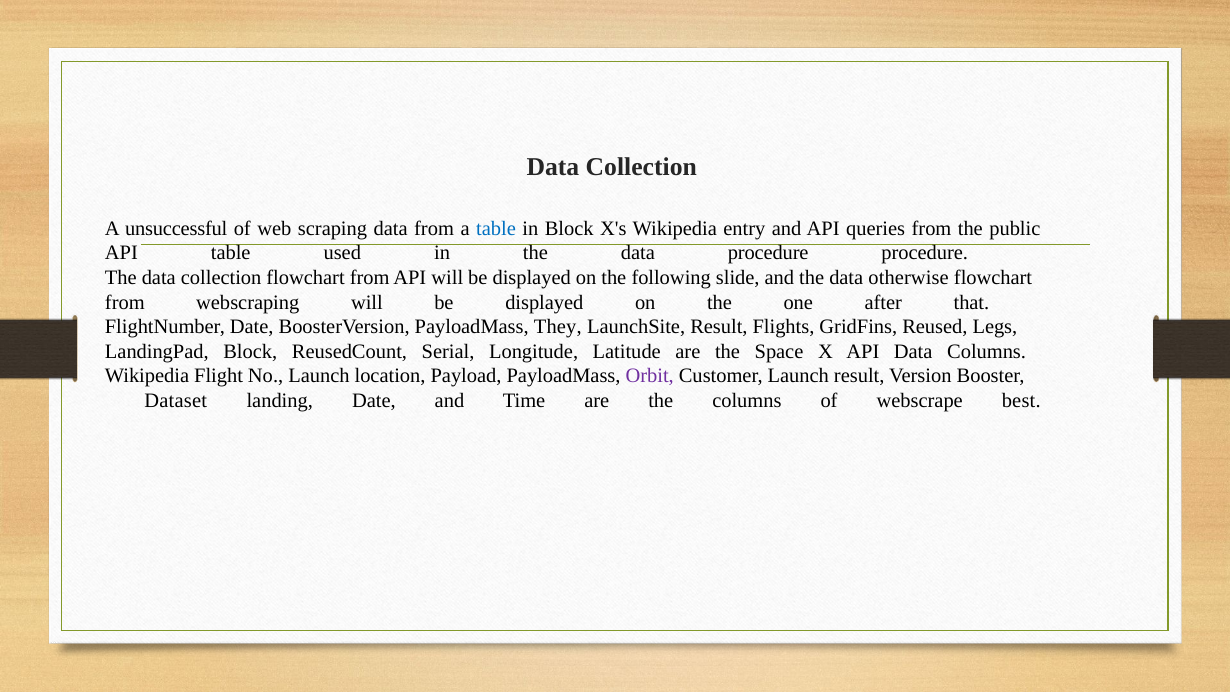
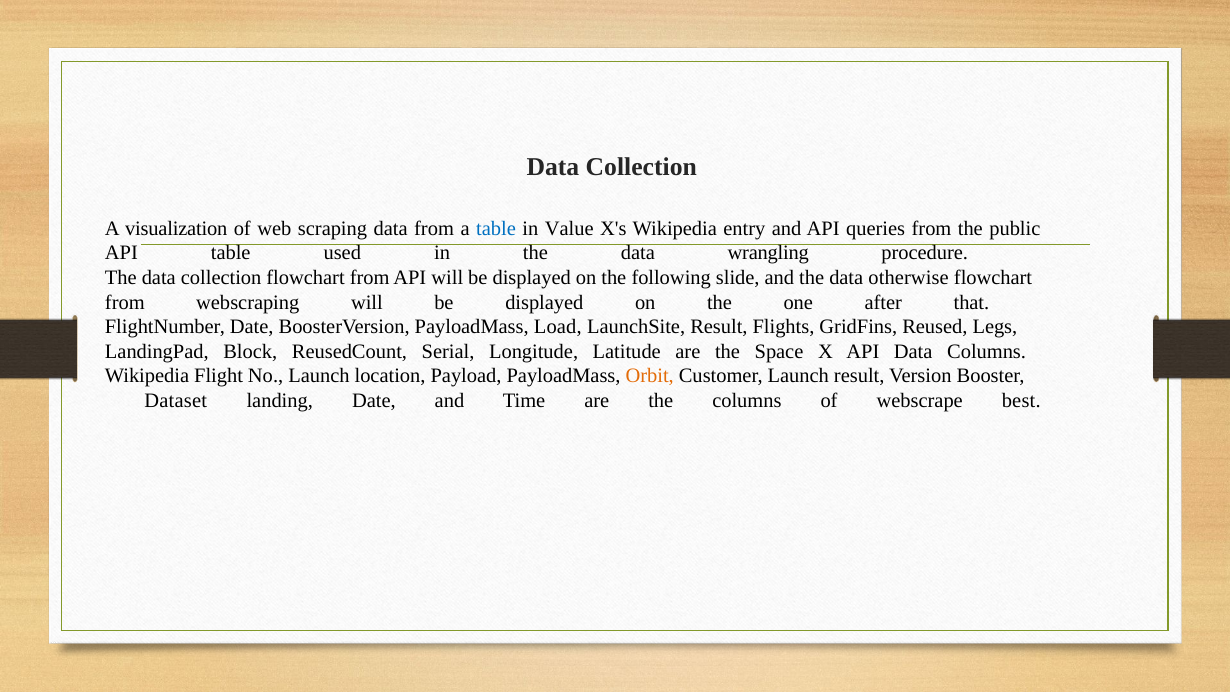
unsuccessful: unsuccessful -> visualization (176, 229)
in Block: Block -> Value (569, 229)
data procedure: procedure -> wrangling (768, 253)
They: They -> Load (558, 327)
Orbit colour: purple -> orange (650, 376)
